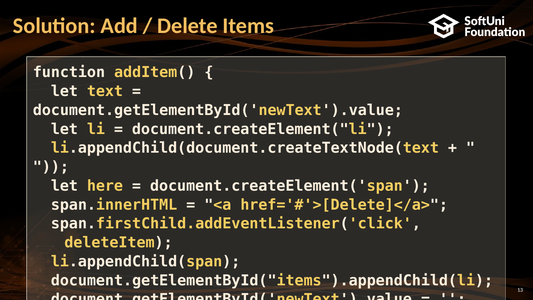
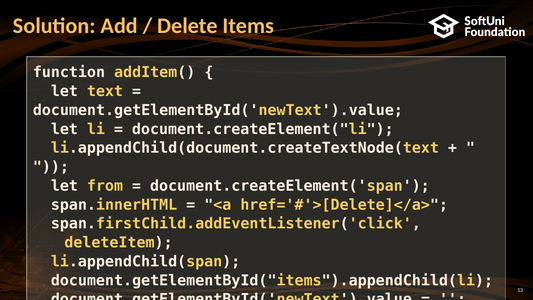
here: here -> from (105, 186)
